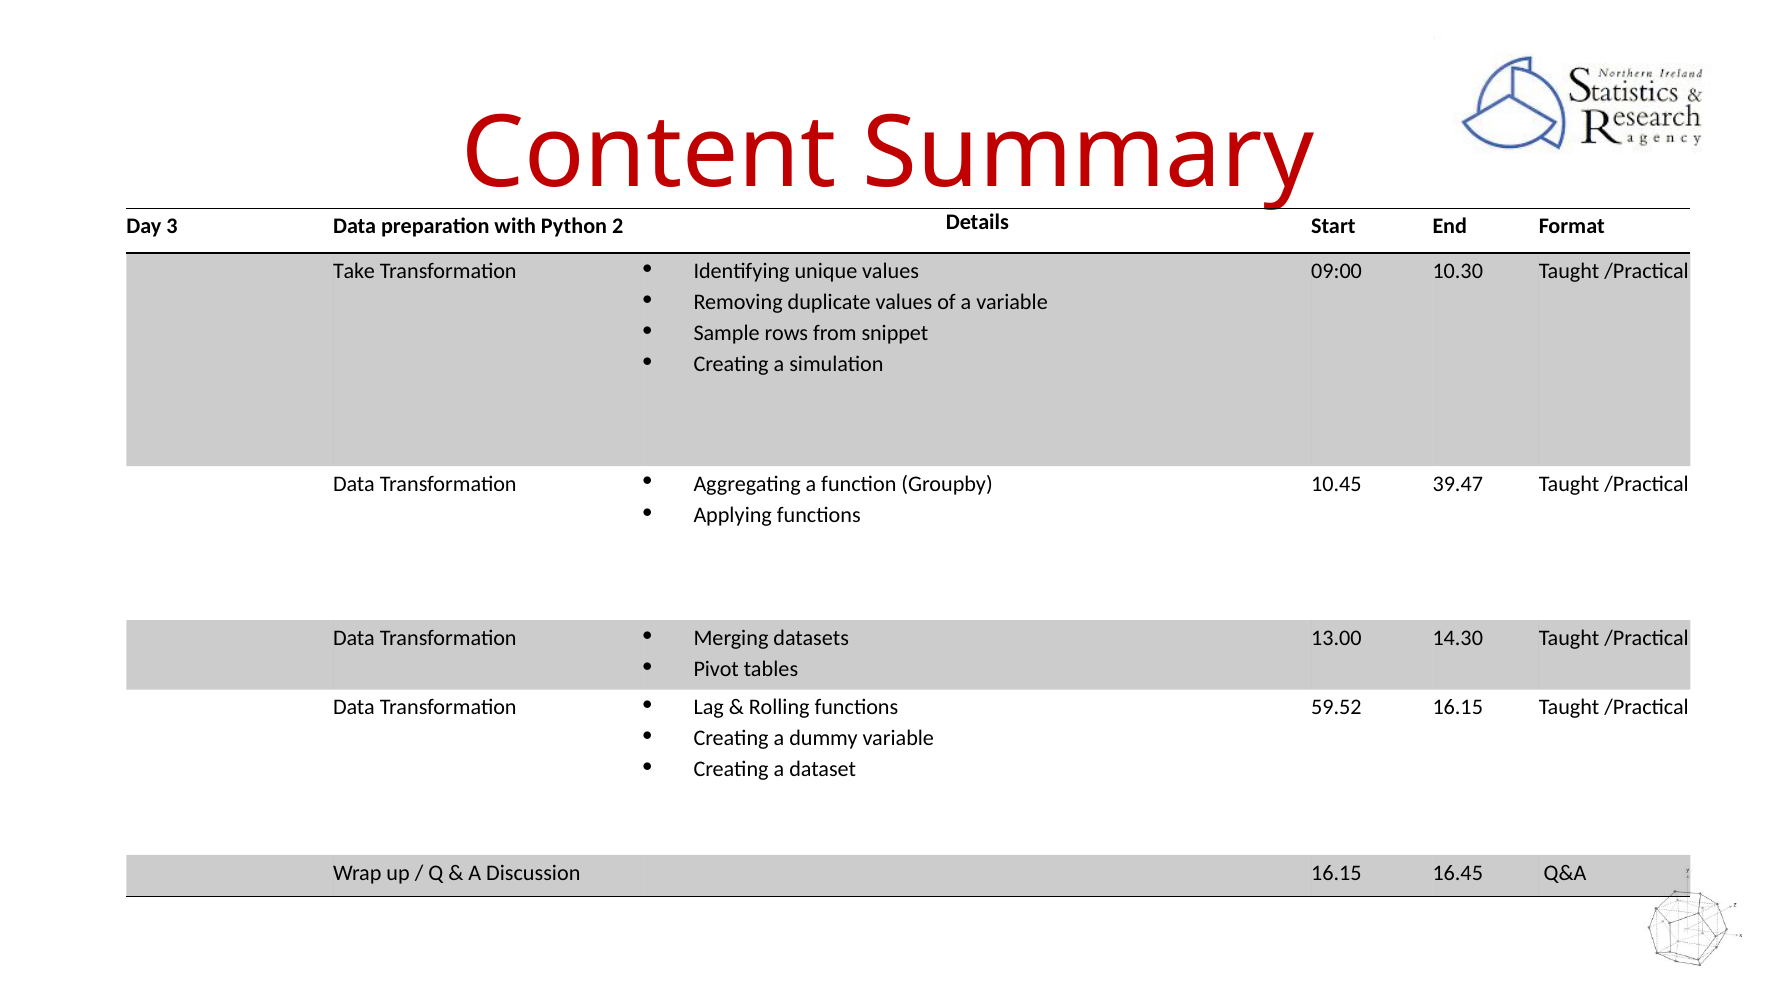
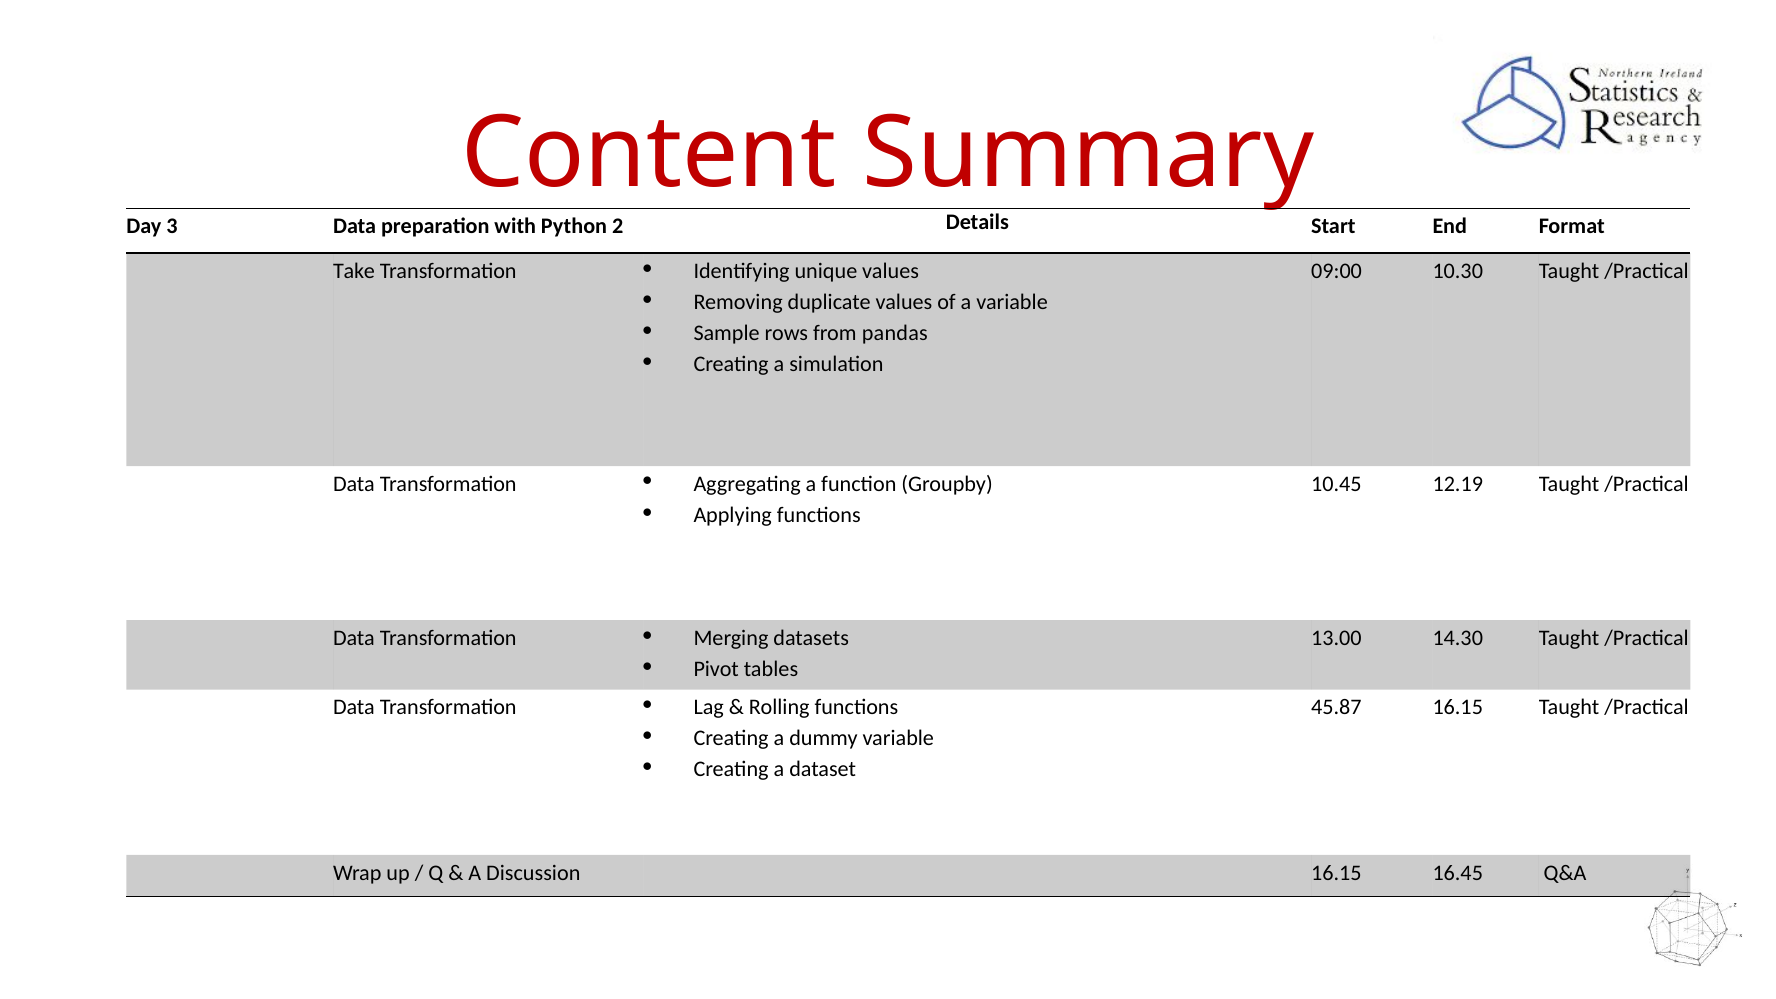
snippet: snippet -> pandas (895, 333)
39.47: 39.47 -> 12.19 (1458, 484)
59.52: 59.52 -> 45.87 (1336, 708)
